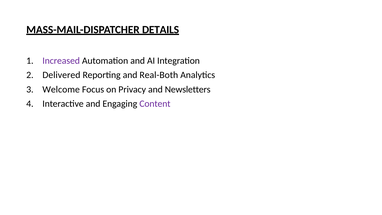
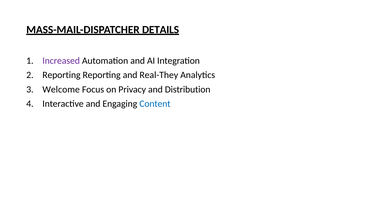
Delivered: Delivered -> Reporting (61, 75)
Real-Both: Real-Both -> Real-They (159, 75)
Newsletters: Newsletters -> Distribution (188, 89)
Content colour: purple -> blue (155, 104)
